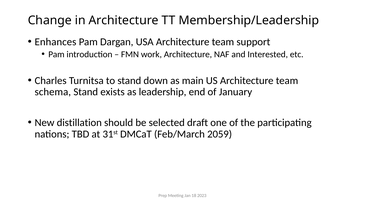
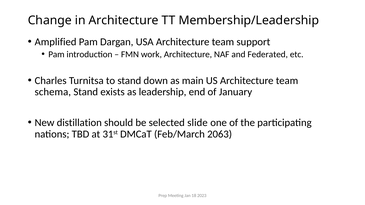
Enhances: Enhances -> Amplified (56, 42)
Interested: Interested -> Federated (268, 54)
draft: draft -> slide (197, 123)
2059: 2059 -> 2063 (220, 134)
